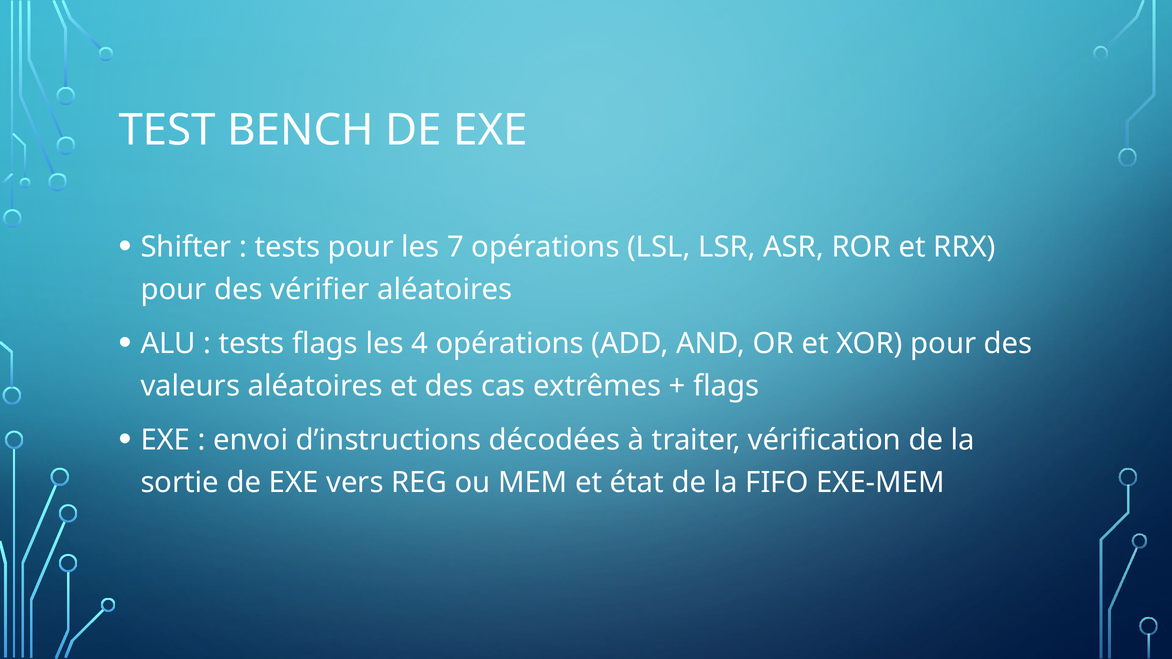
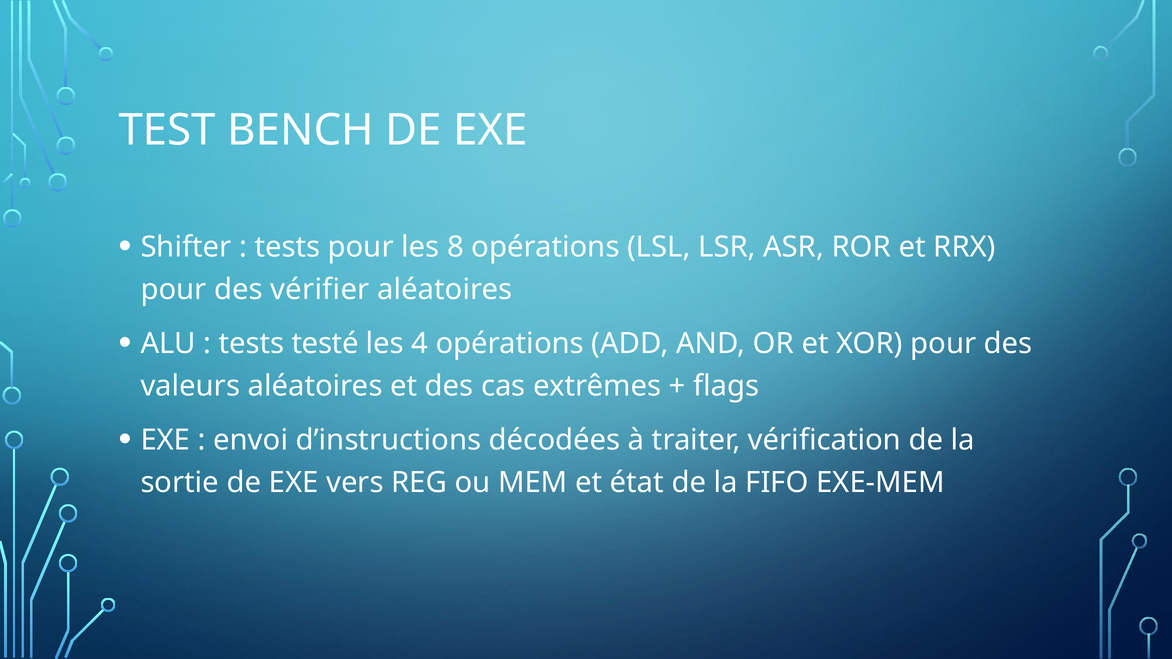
7: 7 -> 8 (455, 247)
tests flags: flags -> testé (325, 344)
